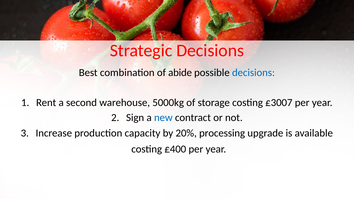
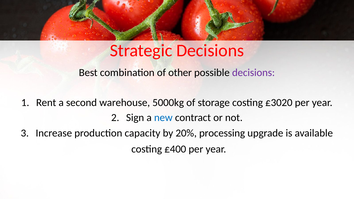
abide: abide -> other (180, 73)
decisions colour: blue -> purple (253, 73)
£3007: £3007 -> £3020 (279, 103)
